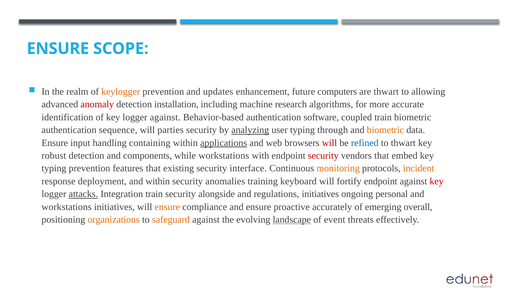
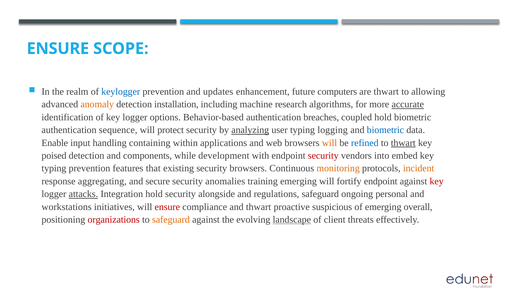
keylogger colour: orange -> blue (121, 92)
anomaly colour: red -> orange (97, 105)
accurate underline: none -> present (408, 105)
logger against: against -> options (165, 117)
software: software -> breaches (321, 117)
coupled train: train -> hold (383, 117)
parties: parties -> protect (171, 130)
through: through -> logging (333, 130)
biometric colour: orange -> blue (385, 130)
Ensure: Ensure -> Enable (55, 143)
applications underline: present -> none (224, 143)
will colour: red -> orange (330, 143)
thwart underline: none -> present (403, 143)
robust: robust -> poised (54, 156)
while workstations: workstations -> development (224, 156)
vendors that: that -> into (382, 156)
security interface: interface -> browsers (248, 169)
deployment: deployment -> aggregating (102, 181)
and within: within -> secure (158, 181)
training keyboard: keyboard -> emerging (298, 181)
Integration train: train -> hold (154, 194)
regulations initiatives: initiatives -> safeguard (320, 194)
ensure colour: orange -> red (167, 207)
and ensure: ensure -> thwart (259, 207)
accurately: accurately -> suspicious (332, 207)
organizations colour: orange -> red (114, 220)
event: event -> client (335, 220)
